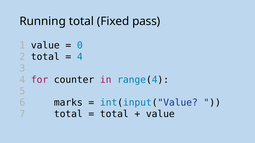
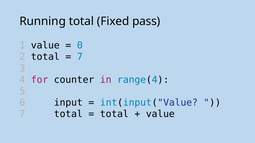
4: 4 -> 7 (80, 57)
marks: marks -> input (68, 103)
